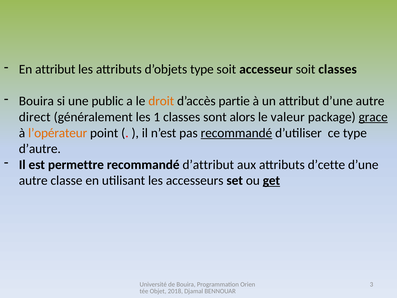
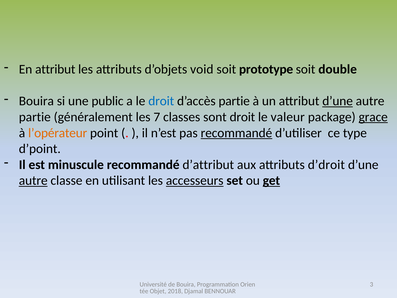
d’objets type: type -> void (202, 69)
accesseur: accesseur -> prototype (266, 69)
soit classes: classes -> double (338, 69)
droit colour: orange -> blue (161, 101)
d’une underline: none -> present (338, 101)
direct: direct -> partie (35, 117)
1: 1 -> 7 (157, 117)
sont alors: alors -> droit (242, 117)
d’autre: d’autre -> d’point (40, 149)
permettre: permettre -> minuscule (76, 165)
d’cette: d’cette -> d’droit (326, 165)
autre underline: none -> present (33, 180)
accesseurs underline: none -> present (195, 180)
